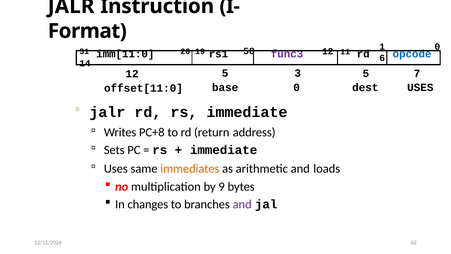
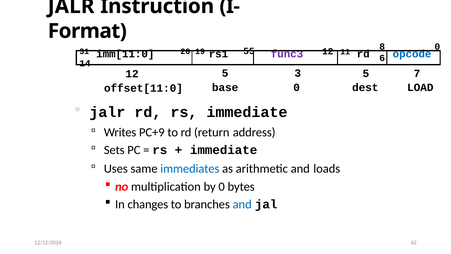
1: 1 -> 8 (382, 47)
58: 58 -> 55 (249, 51)
USES: USES -> LOAD (420, 88)
PC+8: PC+8 -> PC+9 (152, 132)
immediates colour: orange -> blue (190, 168)
by 9: 9 -> 0 (222, 186)
and colour: purple -> blue (242, 204)
